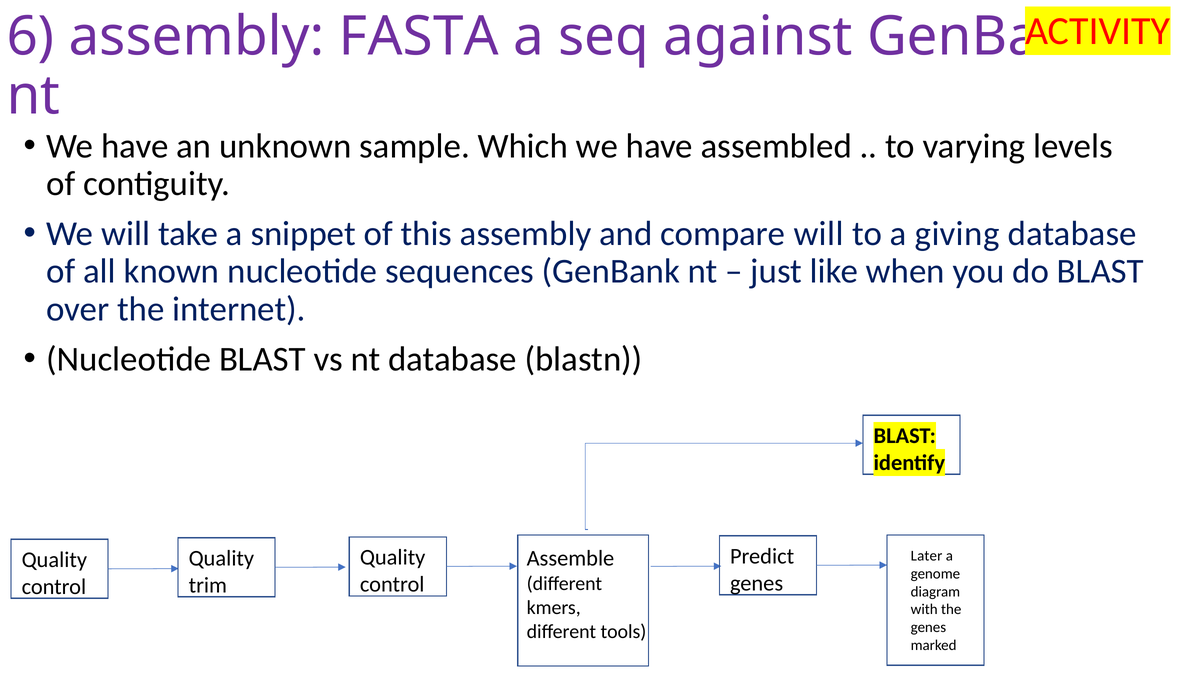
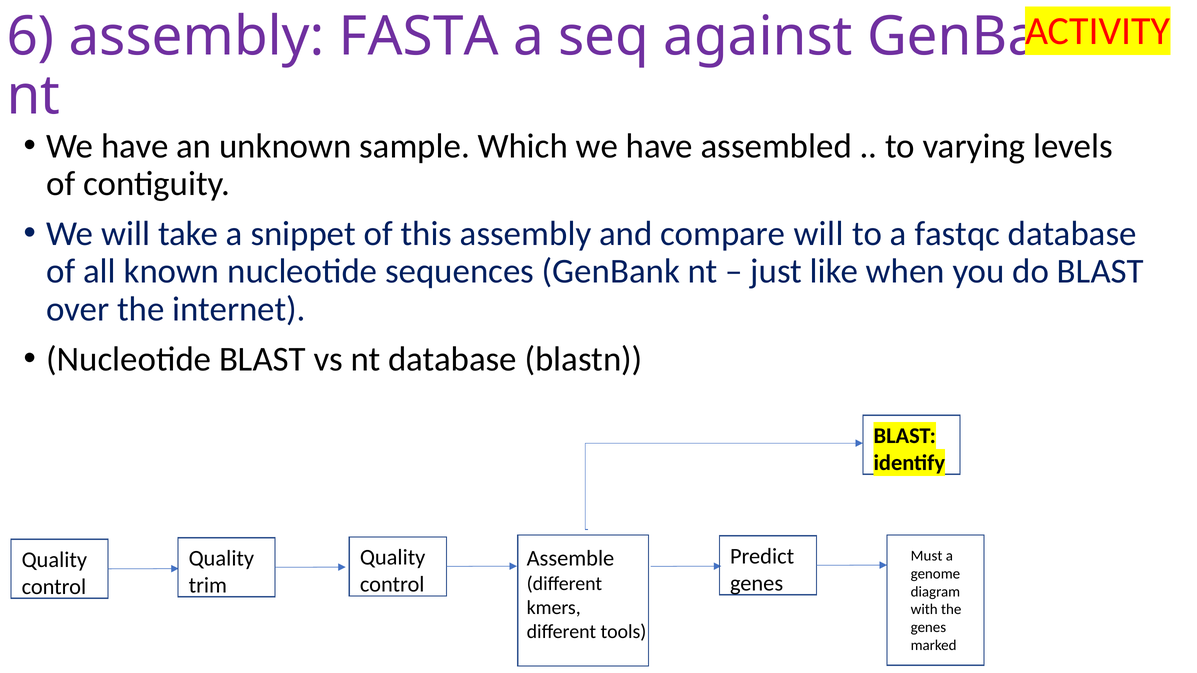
giving: giving -> fastqc (957, 234)
Later: Later -> Must (927, 556)
